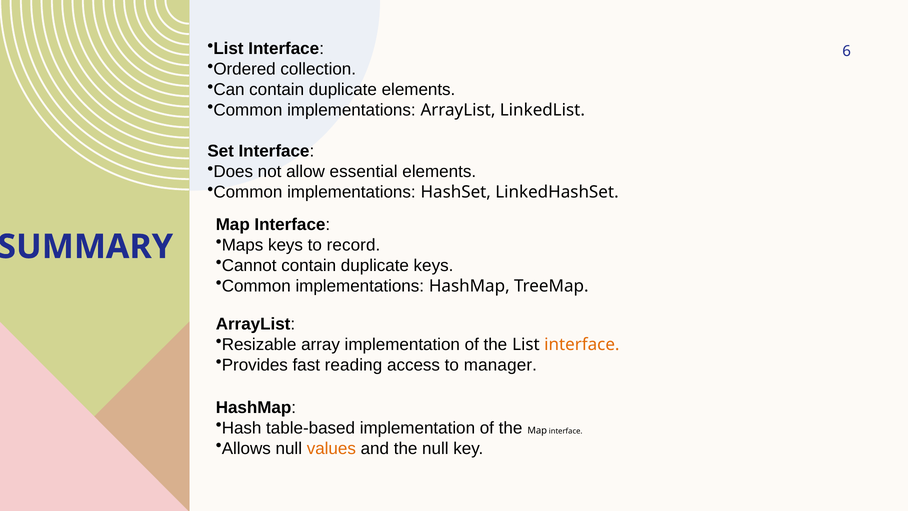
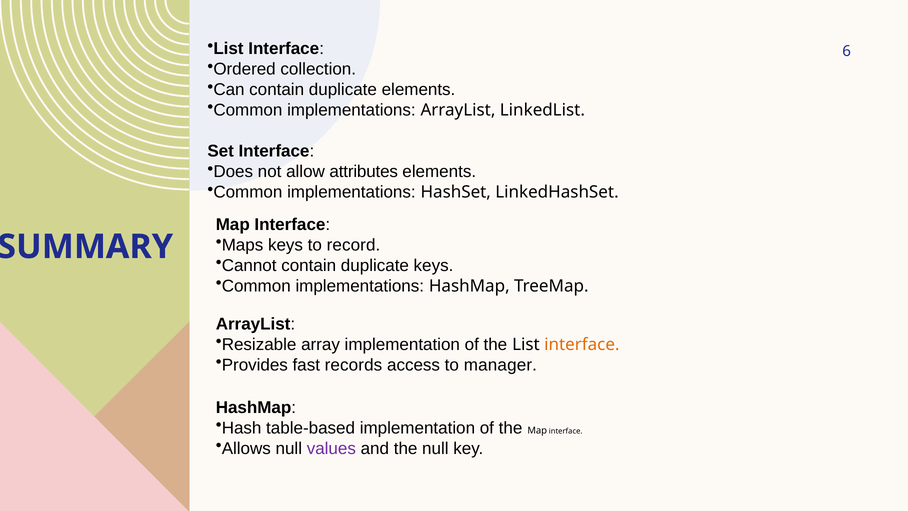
essential: essential -> attributes (364, 172)
reading: reading -> records (353, 365)
values colour: orange -> purple (331, 448)
